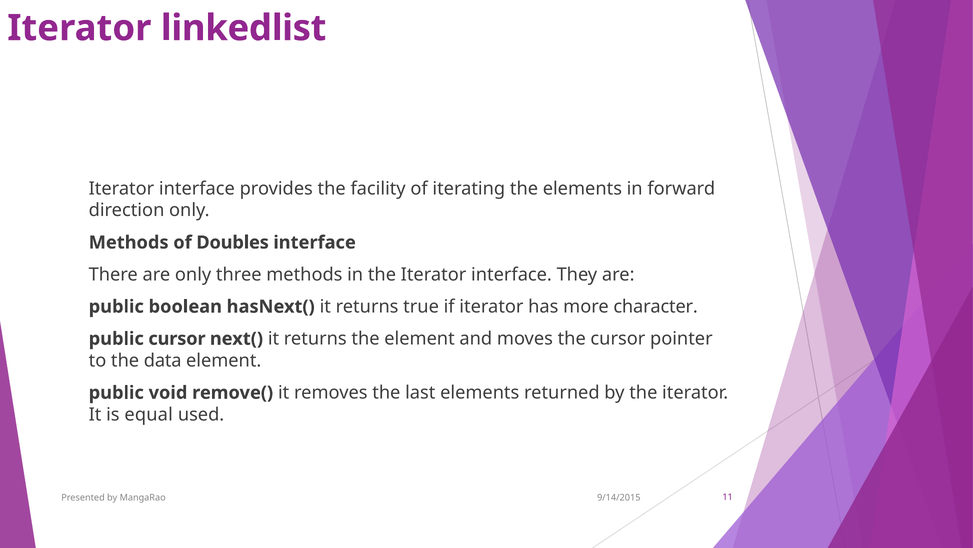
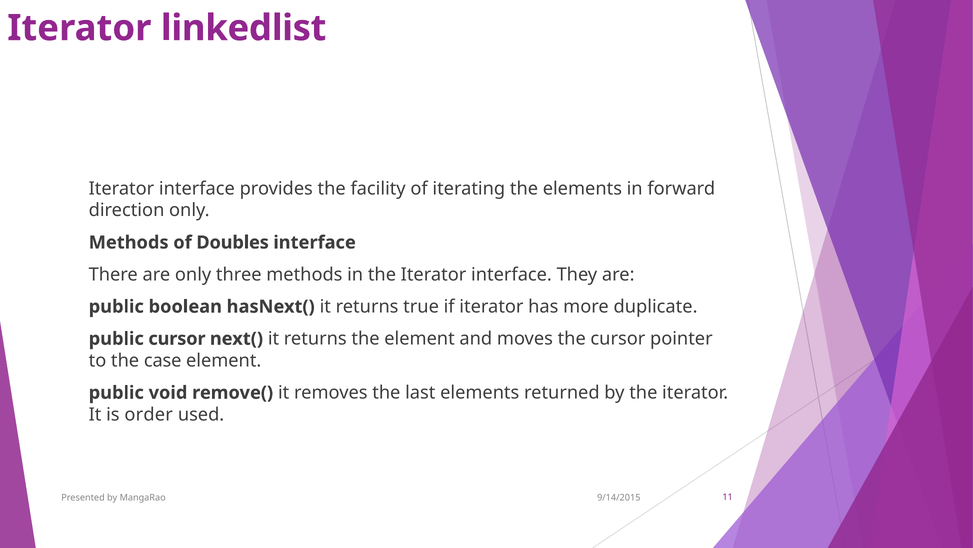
character: character -> duplicate (656, 306)
data: data -> case (163, 360)
equal: equal -> order (149, 414)
